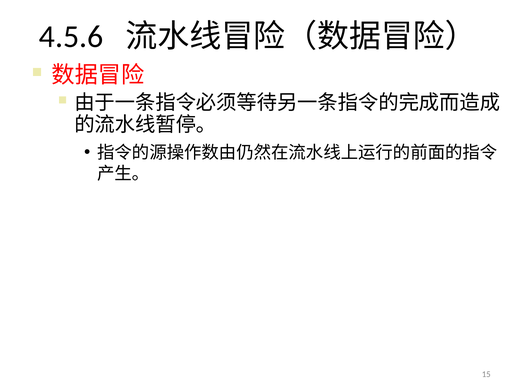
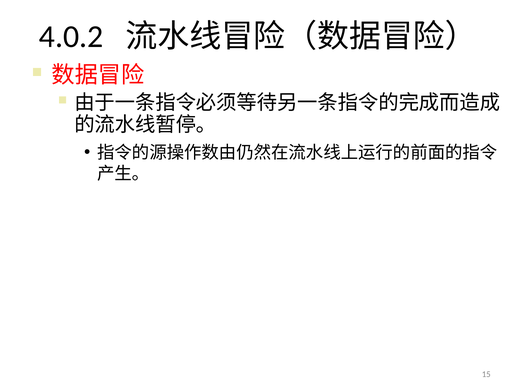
4.5.6: 4.5.6 -> 4.0.2 (71, 36)
